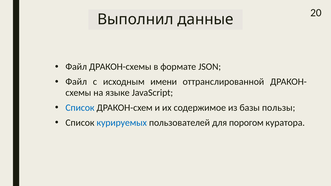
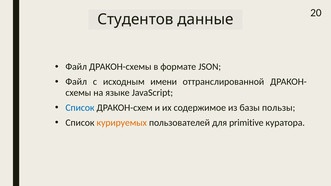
Выполнил: Выполнил -> Студентов (135, 19)
курируемых colour: blue -> orange (122, 123)
порогом: порогом -> primitive (246, 123)
